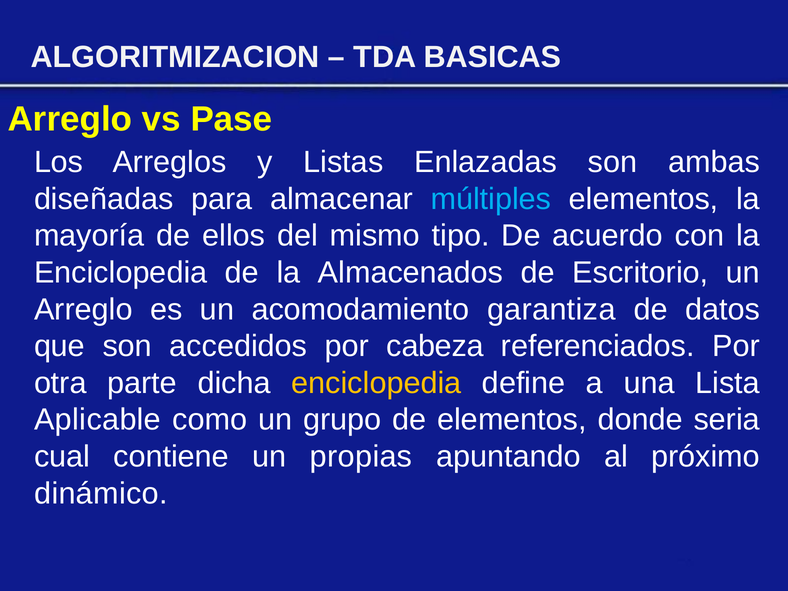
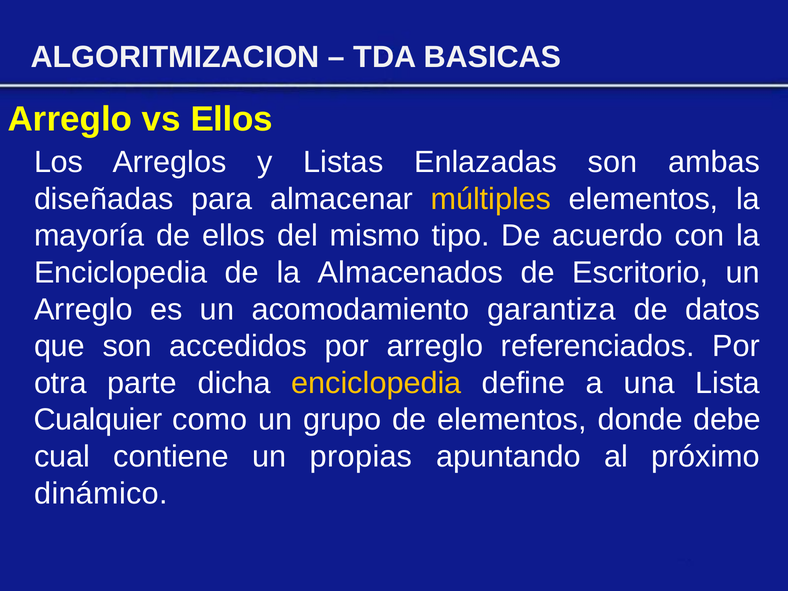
vs Pase: Pase -> Ellos (232, 119)
múltiples colour: light blue -> yellow (491, 199)
por cabeza: cabeza -> arreglo (435, 346)
Aplicable: Aplicable -> Cualquier (98, 420)
seria: seria -> debe (727, 420)
